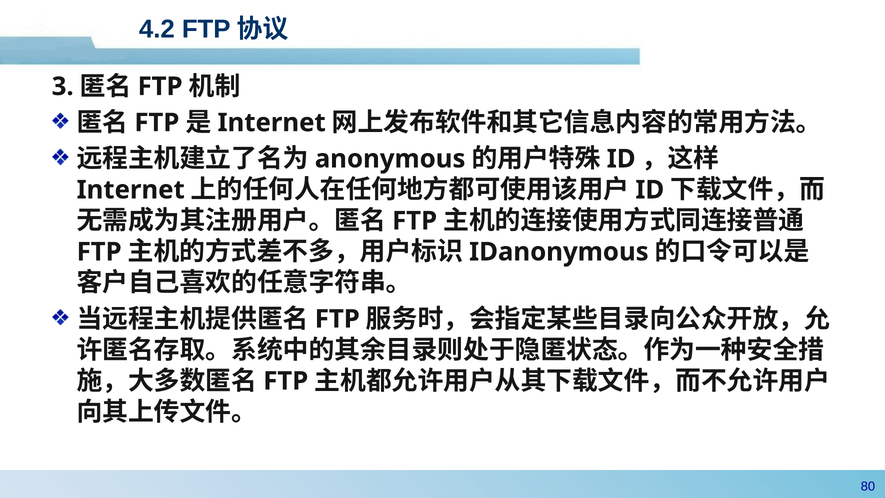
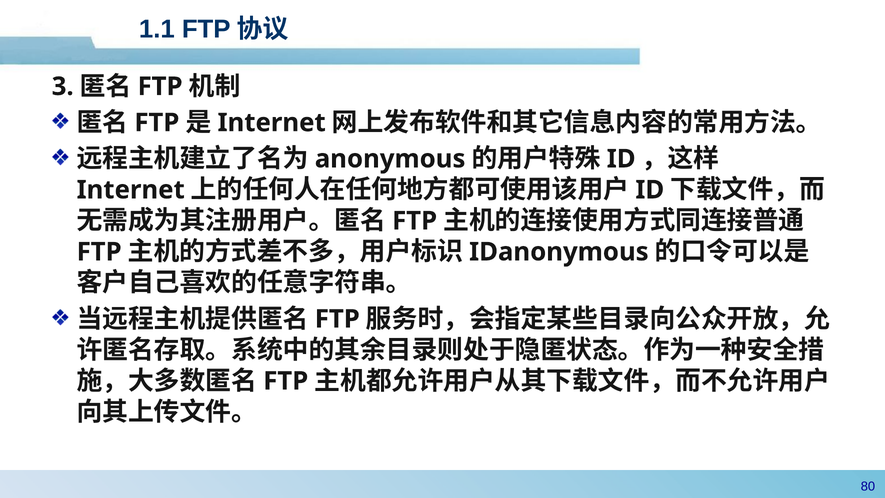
4.2: 4.2 -> 1.1 (157, 29)
